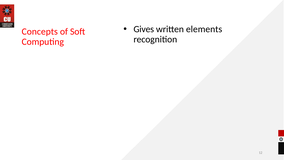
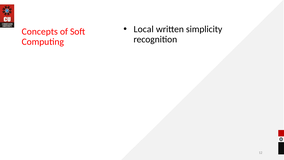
Gives: Gives -> Local (144, 29)
elements: elements -> simplicity (204, 29)
